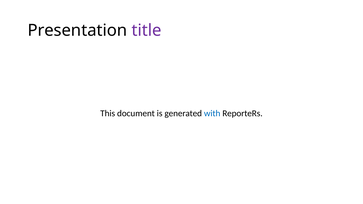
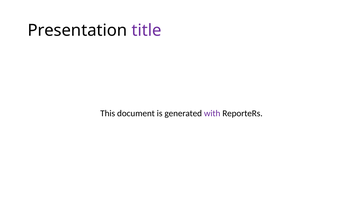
with colour: blue -> purple (212, 113)
